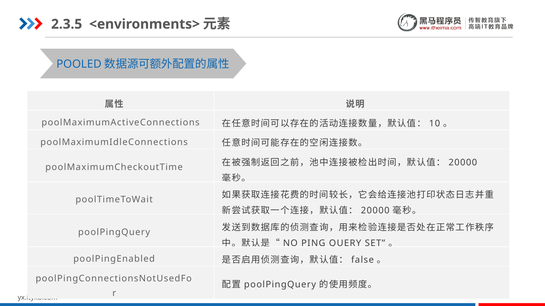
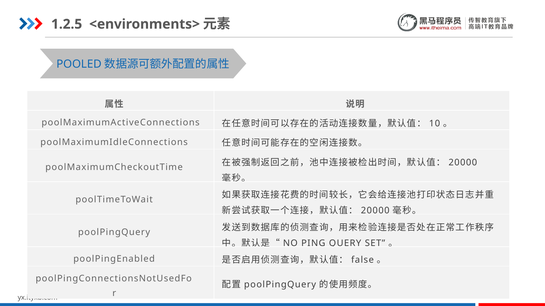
2.3.5: 2.3.5 -> 1.2.5 (67, 24)
